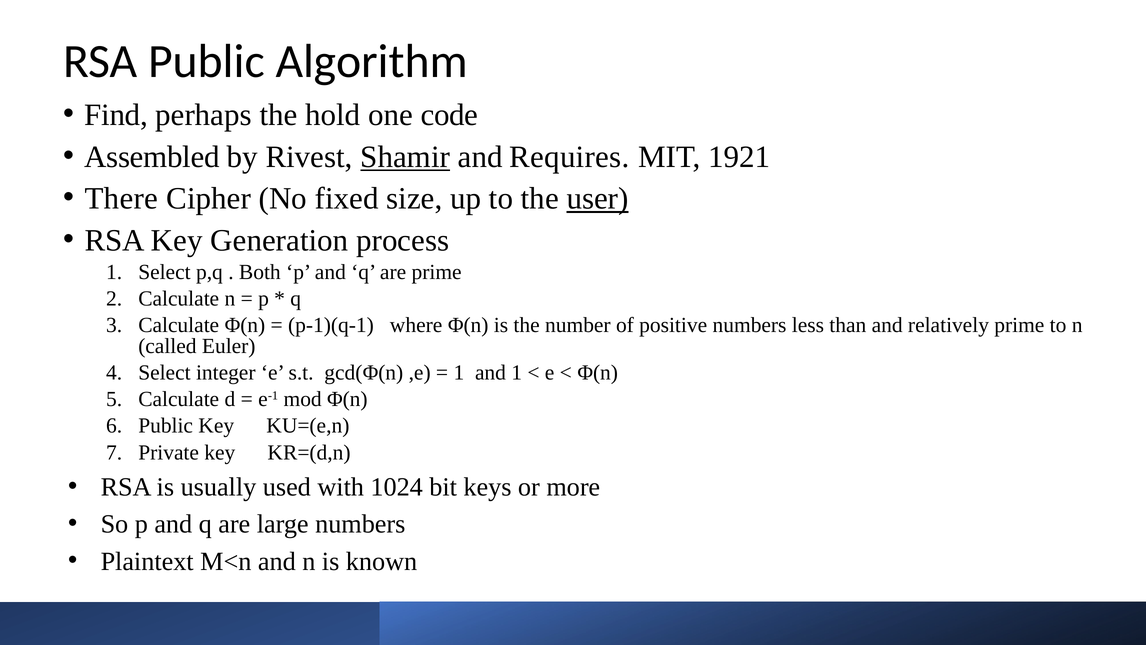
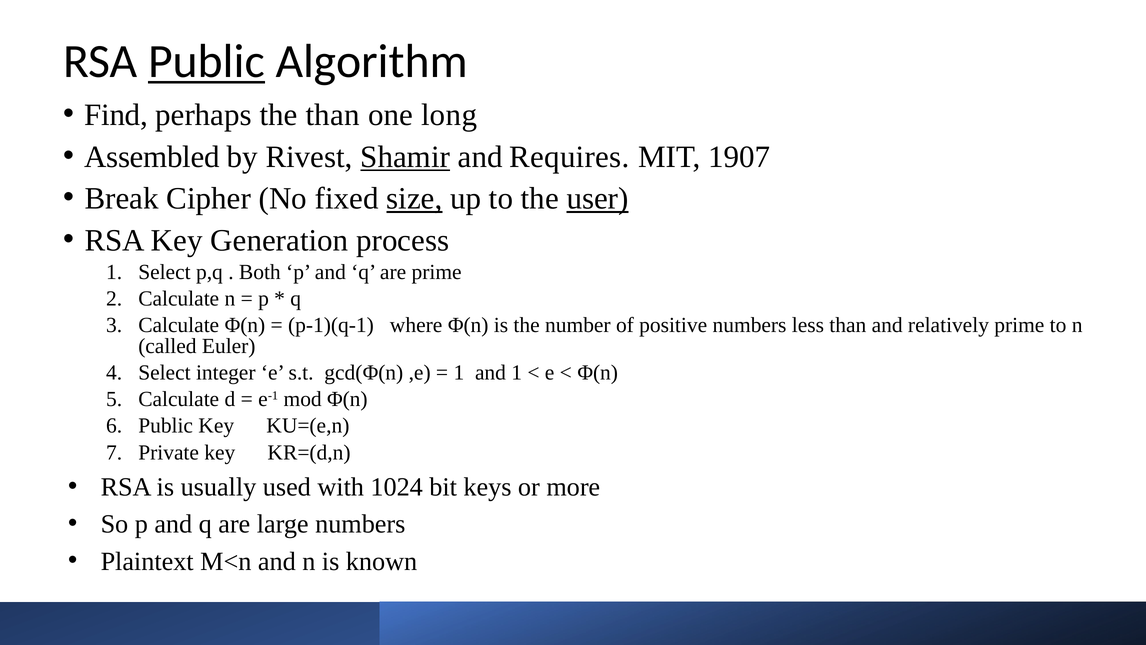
Public underline: none -> present (206, 62)
the hold: hold -> than (333, 115)
code: code -> long (449, 115)
1921: 1921 -> 1907 (739, 157)
There: There -> Break (122, 199)
size underline: none -> present (414, 199)
